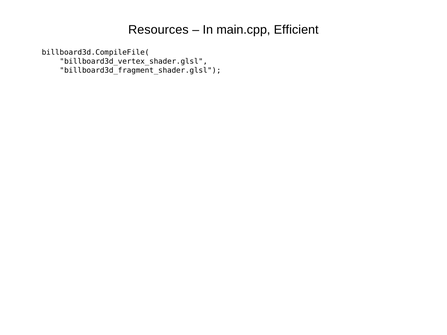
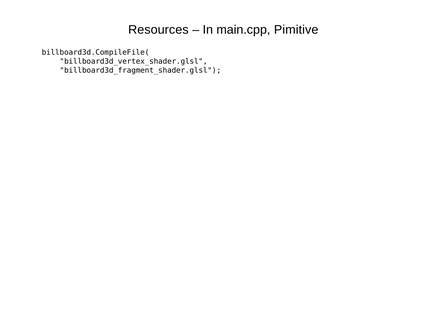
Efficient: Efficient -> Pimitive (296, 30)
